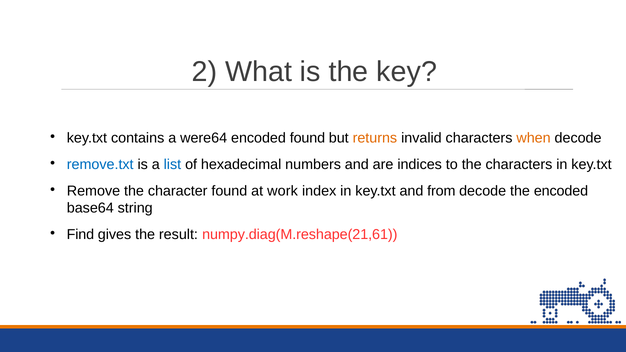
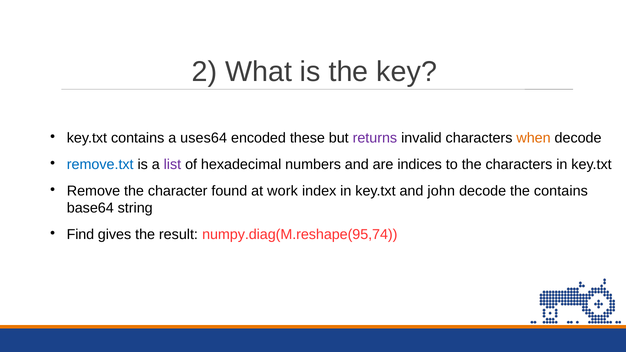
were64: were64 -> uses64 (204, 138)
encoded found: found -> these (307, 138)
returns colour: orange -> purple (375, 138)
list colour: blue -> purple (172, 165)
from: from -> john (441, 191)
the encoded: encoded -> contains (561, 191)
numpy.diag(M.reshape(21,61: numpy.diag(M.reshape(21,61 -> numpy.diag(M.reshape(95,74 (300, 235)
